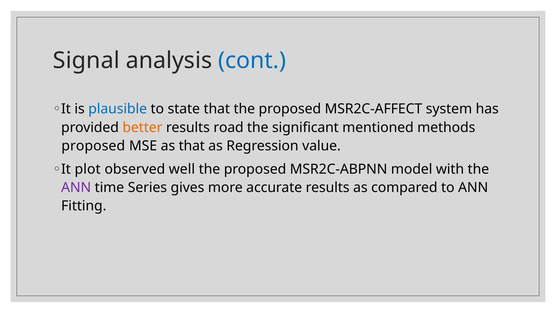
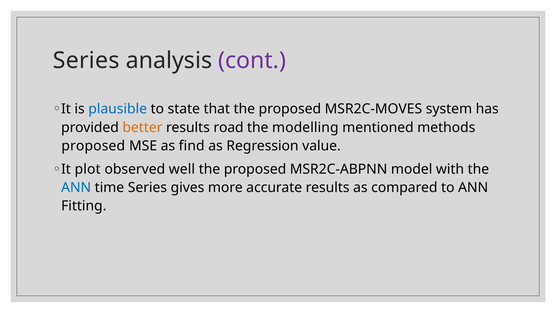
Signal: Signal -> Series (86, 60)
cont colour: blue -> purple (252, 60)
MSR2C-AFFECT: MSR2C-AFFECT -> MSR2C-MOVES (373, 109)
significant: significant -> modelling (305, 127)
as that: that -> find (192, 146)
ANN colour: purple -> blue (76, 188)
